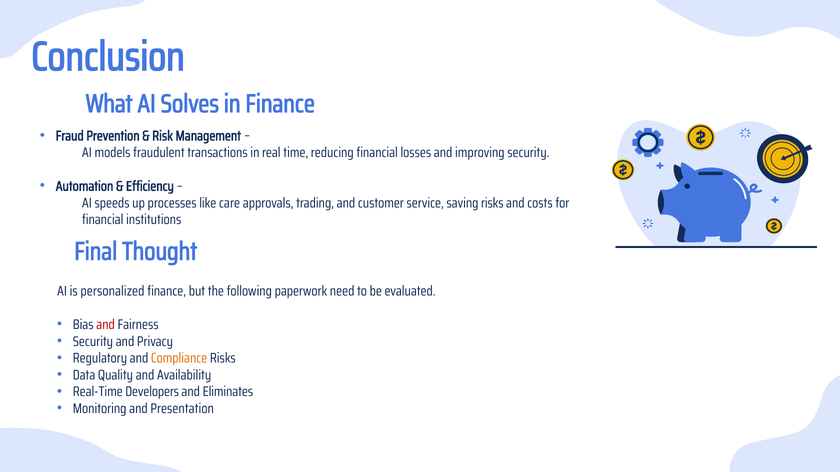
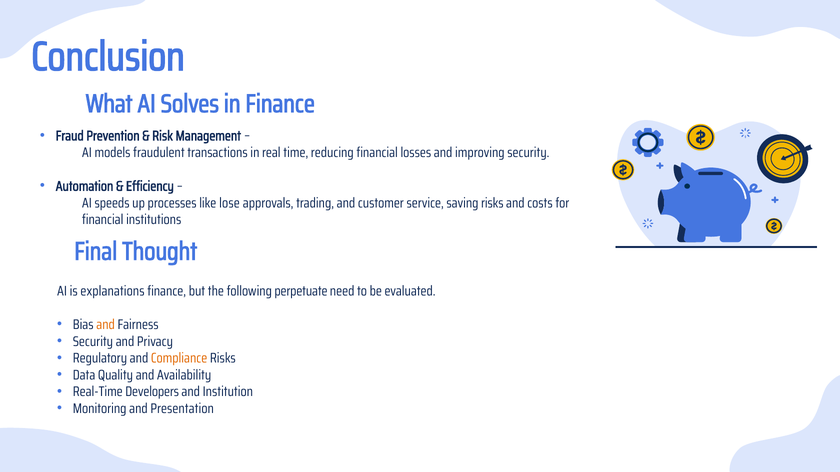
care: care -> lose (230, 203)
personalized: personalized -> explanations (112, 291)
paperwork: paperwork -> perpetuate (301, 291)
and colour: red -> orange (106, 325)
Eliminates: Eliminates -> Institution (228, 392)
